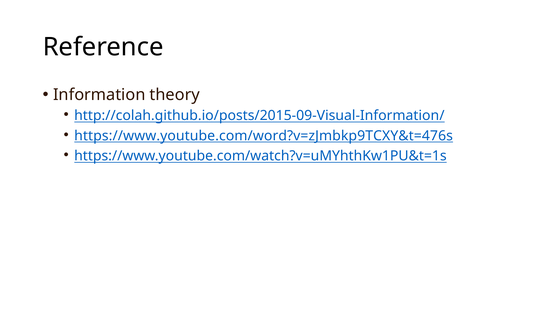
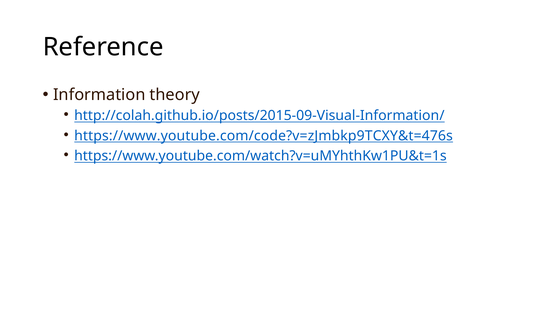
https://www.youtube.com/word?v=zJmbkp9TCXY&t=476s: https://www.youtube.com/word?v=zJmbkp9TCXY&t=476s -> https://www.youtube.com/code?v=zJmbkp9TCXY&t=476s (264, 136)
